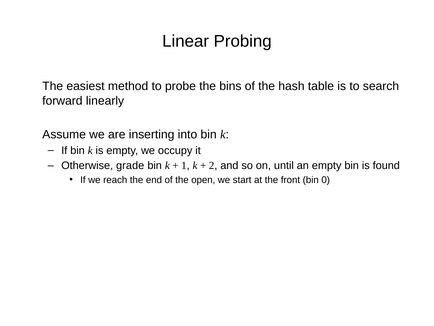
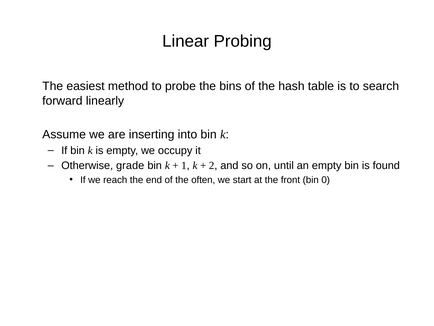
open: open -> often (203, 180)
